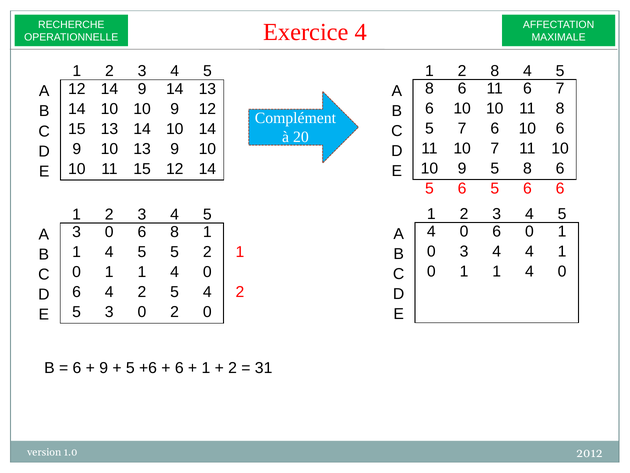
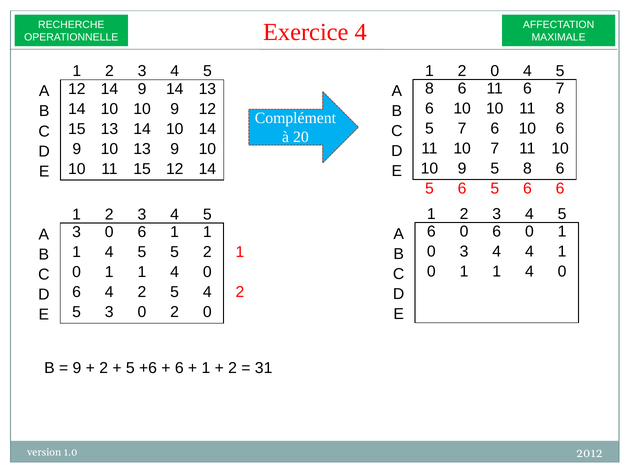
1 2 8: 8 -> 0 (495, 71)
A 4: 4 -> 6 (431, 231)
0 6 8: 8 -> 1 (175, 232)
6: 6 -> 9 (77, 368)
9: 9 -> 2 (104, 368)
